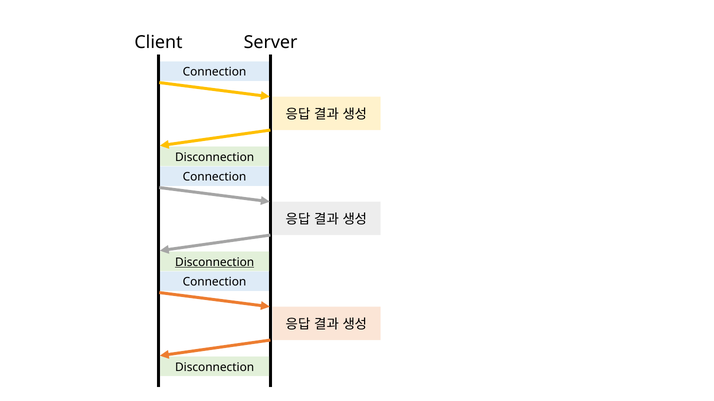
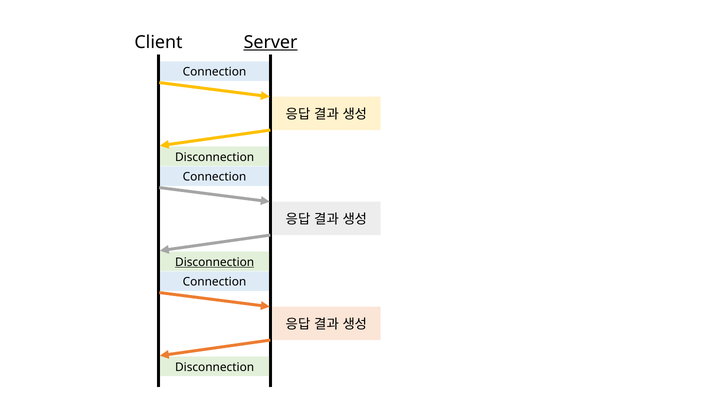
Server underline: none -> present (271, 42)
